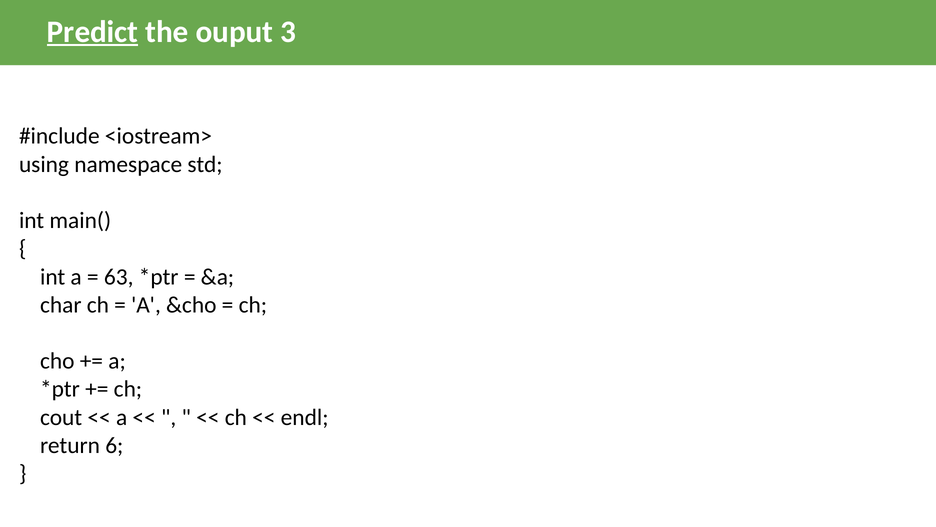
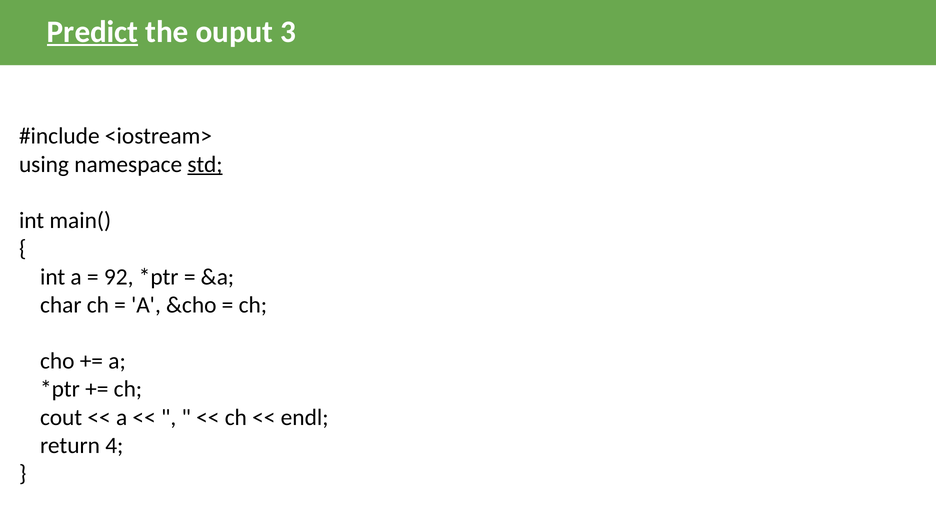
std underline: none -> present (205, 164)
63: 63 -> 92 (119, 277)
6: 6 -> 4 (114, 445)
